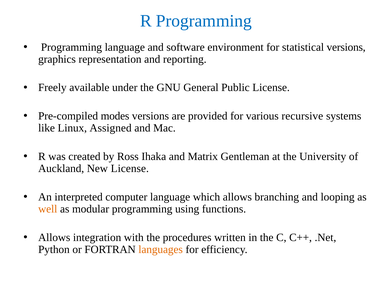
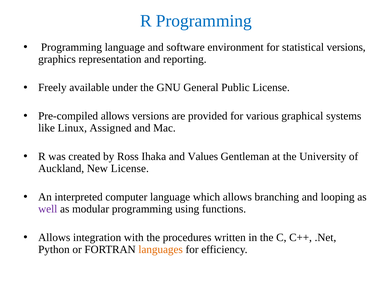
Pre-compiled modes: modes -> allows (115, 116)
recursive: recursive -> graphical (302, 116)
Matrix: Matrix -> Values (203, 156)
well colour: orange -> purple (48, 209)
